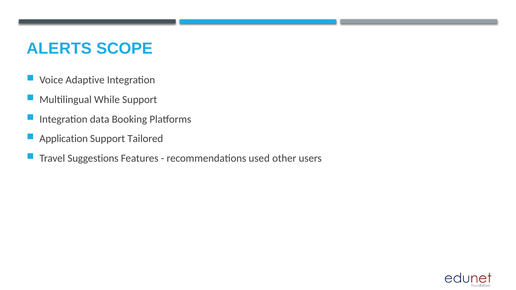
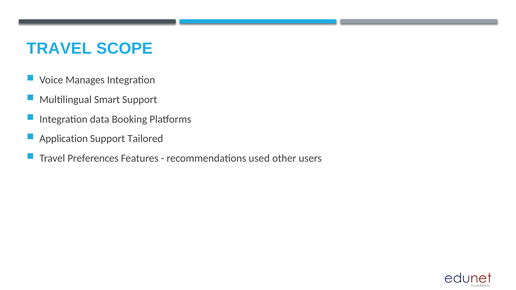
ALERTS: ALERTS -> TRAVEL (59, 48)
Adaptive: Adaptive -> Manages (85, 80)
While: While -> Smart (107, 100)
Suggestions: Suggestions -> Preferences (93, 158)
